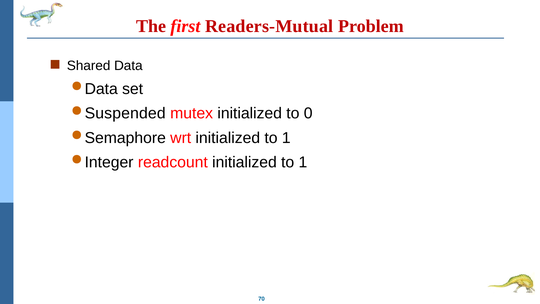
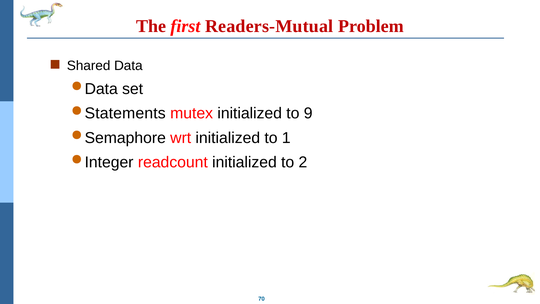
Suspended: Suspended -> Statements (125, 113)
0: 0 -> 9 (308, 113)
readcount initialized to 1: 1 -> 2 (303, 162)
